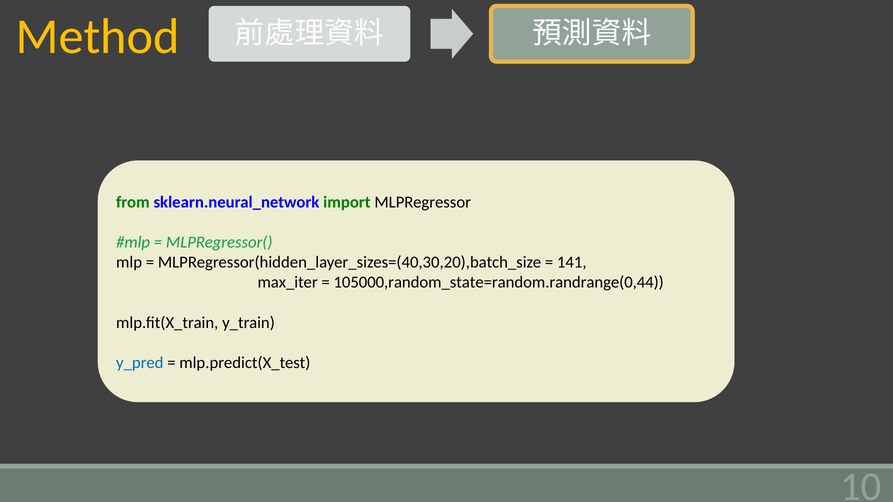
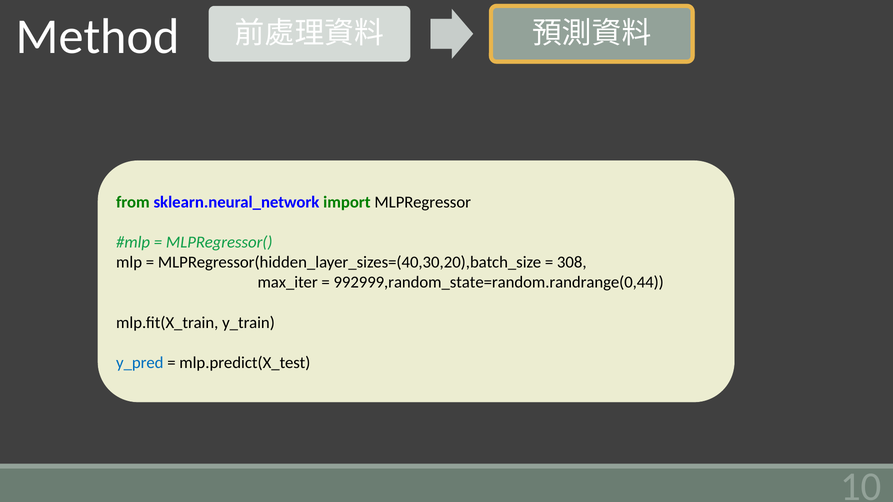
Method colour: yellow -> white (98, 37)
141: 141 -> 308 (572, 263)
105000,random_state=random.randrange(0,44: 105000,random_state=random.randrange(0,44 -> 992999,random_state=random.randrange(0,44 (499, 283)
